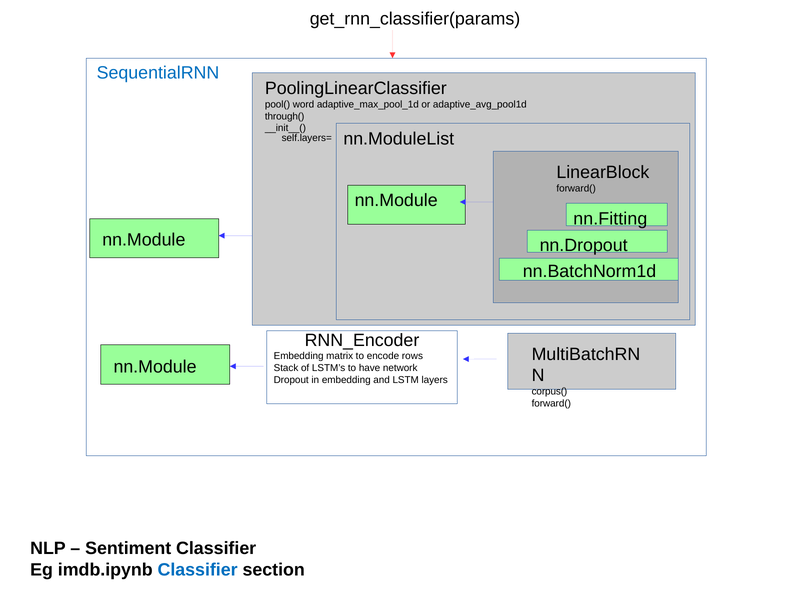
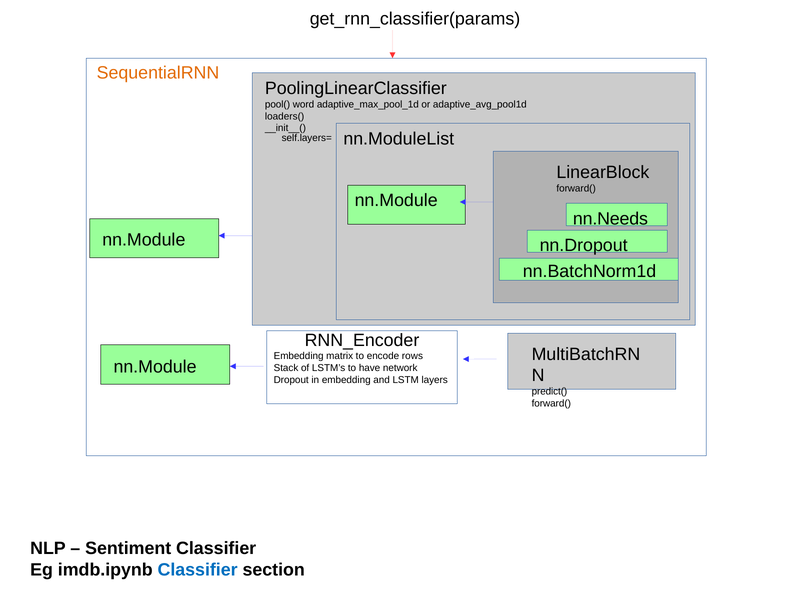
SequentialRNN colour: blue -> orange (158, 73)
through(: through( -> loaders( (285, 116)
nn.Fitting: nn.Fitting -> nn.Needs (610, 219)
corpus(: corpus( -> predict( (549, 391)
